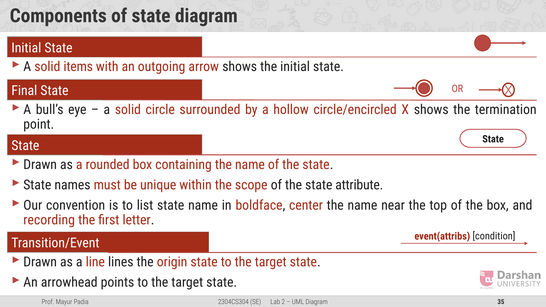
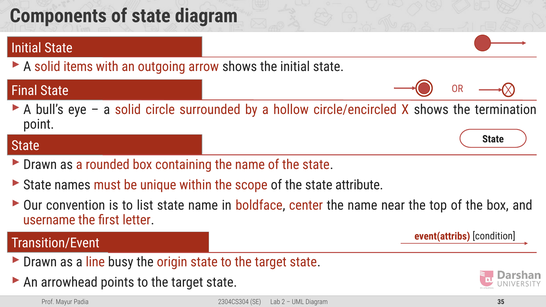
recording: recording -> username (49, 220)
lines: lines -> busy (121, 262)
